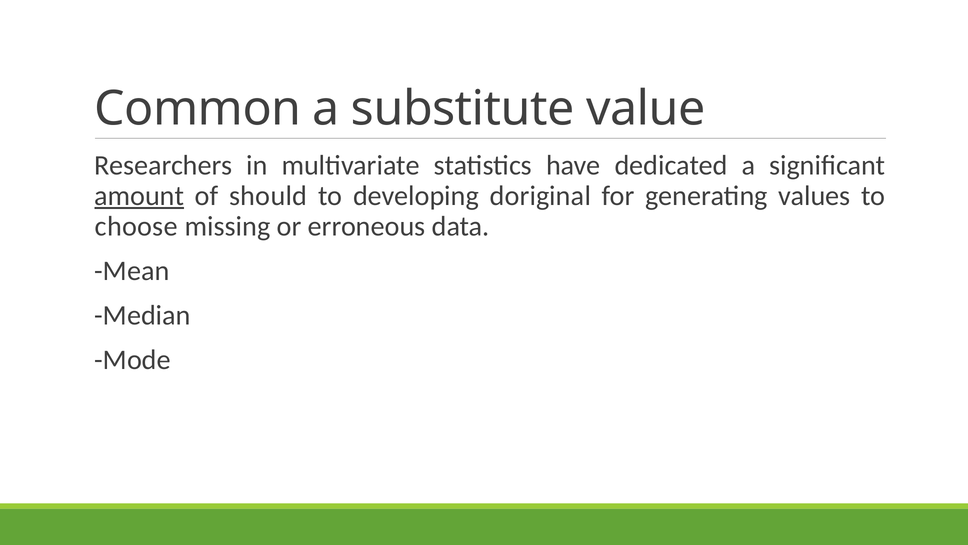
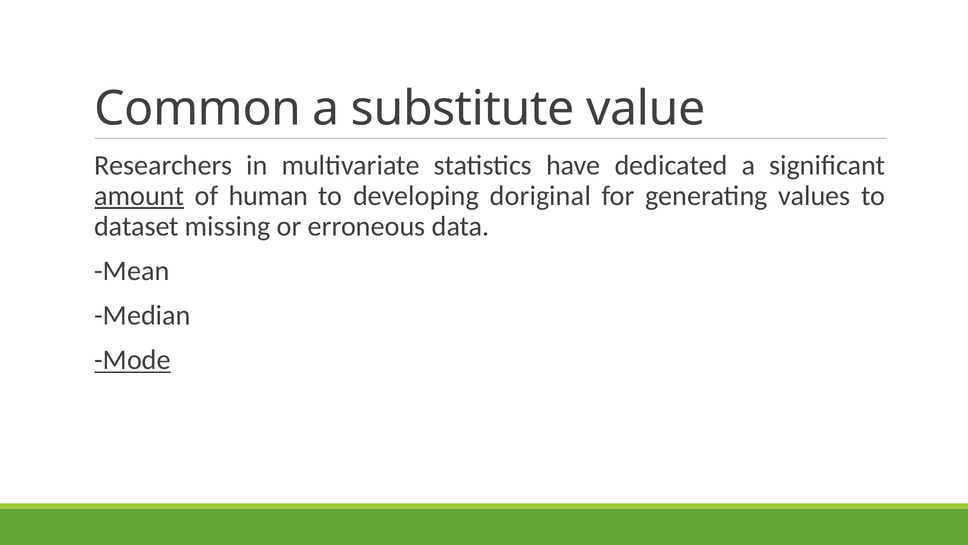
should: should -> human (268, 196)
choose: choose -> dataset (137, 226)
Mode underline: none -> present (133, 360)
